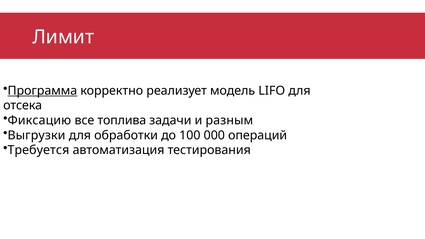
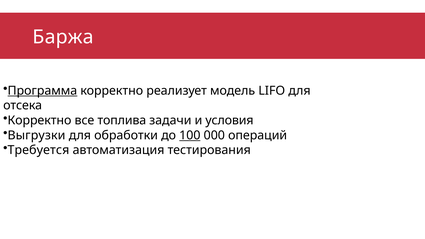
Лимит: Лимит -> Баржа (63, 37)
Фиксацию: Фиксацию -> Корректно (39, 120)
разным: разным -> условия (229, 120)
100 underline: none -> present (190, 135)
